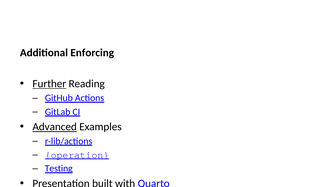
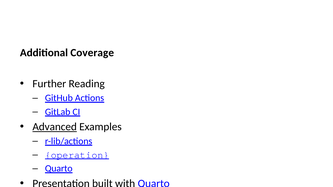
Enforcing: Enforcing -> Coverage (92, 53)
Further underline: present -> none (49, 84)
Testing: Testing -> Quarto (59, 169)
